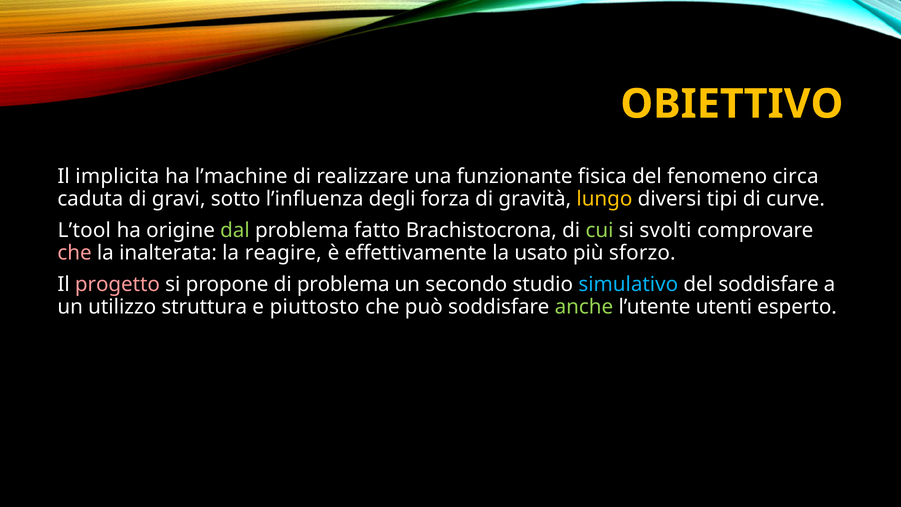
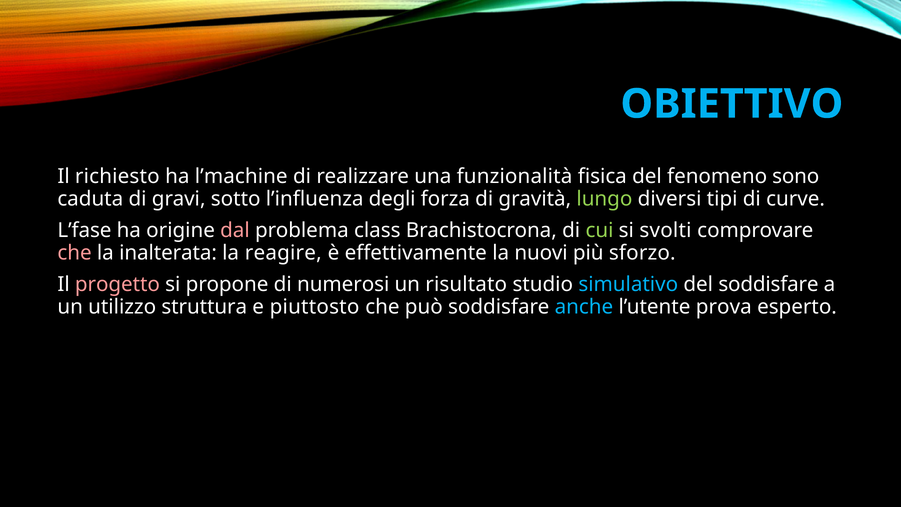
OBIETTIVO colour: yellow -> light blue (732, 104)
implicita: implicita -> richiesto (117, 177)
funzionante: funzionante -> funzionalità (514, 177)
circa: circa -> sono (796, 177)
lungo colour: yellow -> light green (604, 199)
L’tool: L’tool -> L’fase (84, 230)
dal colour: light green -> pink (235, 230)
fatto: fatto -> class (377, 230)
usato: usato -> nuovi (541, 253)
di problema: problema -> numerosi (343, 284)
secondo: secondo -> risultato (466, 284)
anche colour: light green -> light blue (584, 307)
utenti: utenti -> prova (724, 307)
